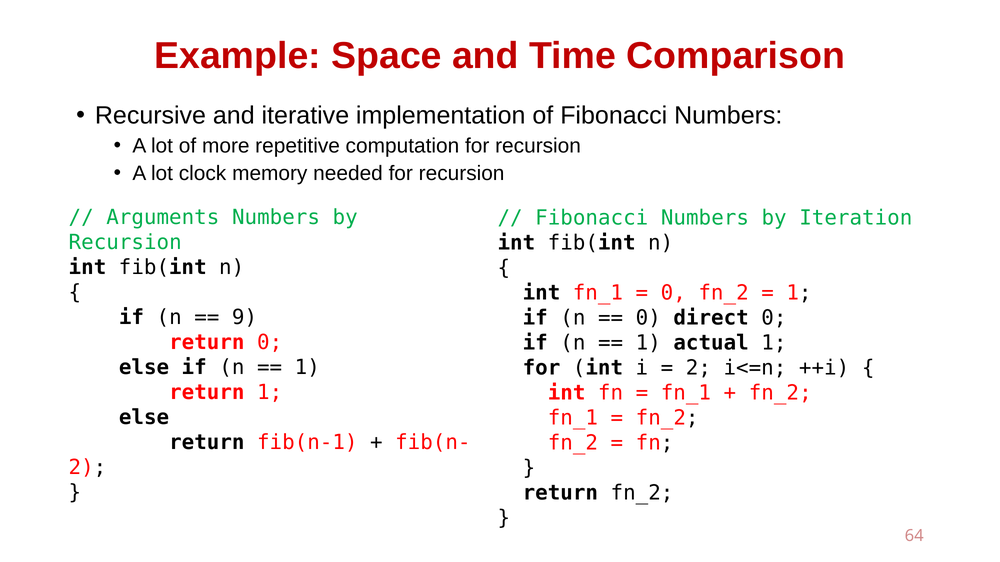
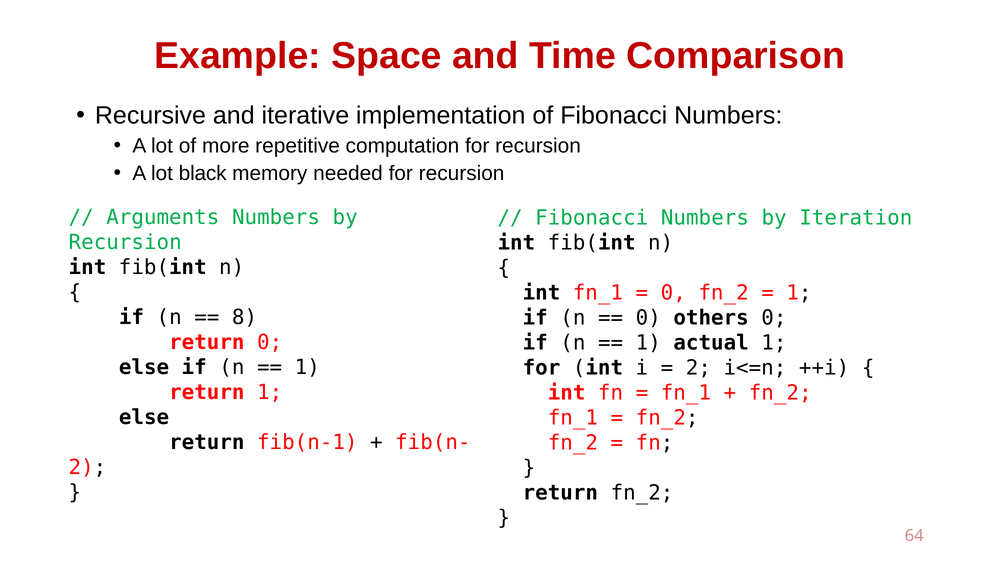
clock: clock -> black (203, 173)
9: 9 -> 8 (245, 318)
direct: direct -> others (711, 318)
